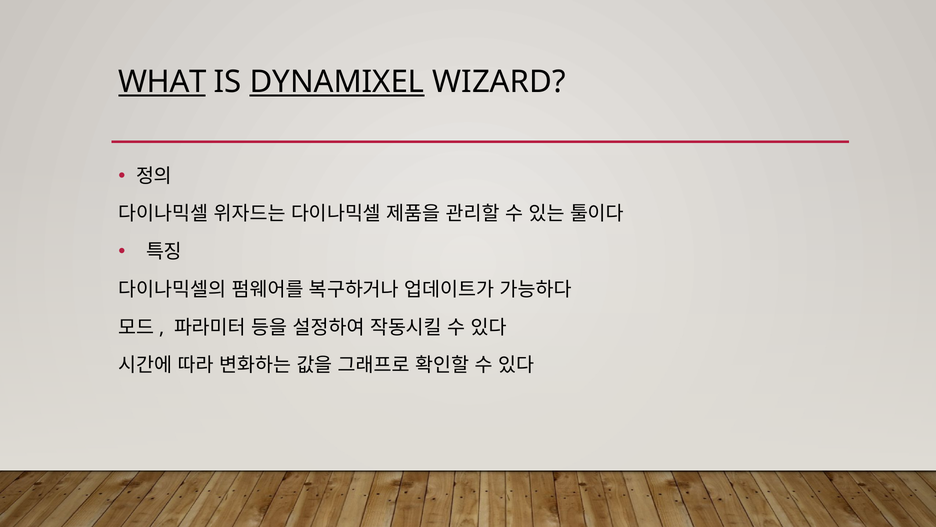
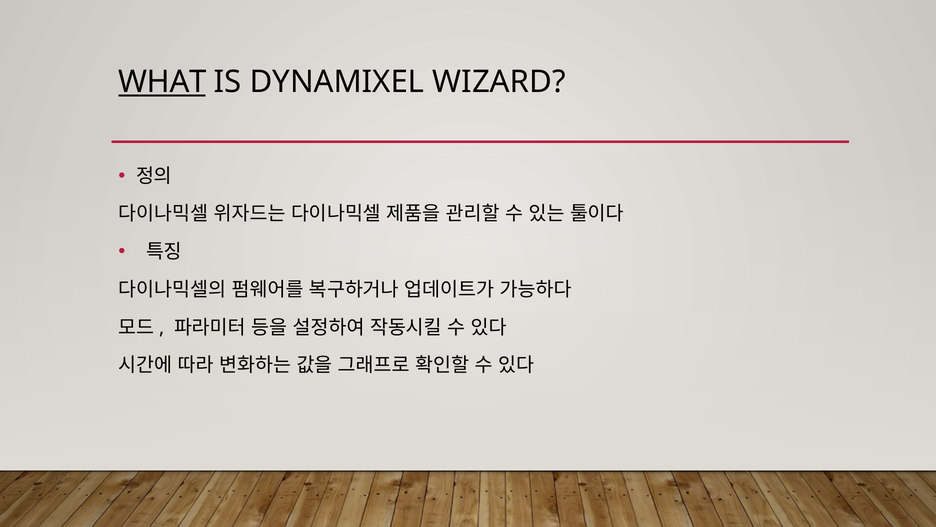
DYNAMIXEL underline: present -> none (337, 82)
